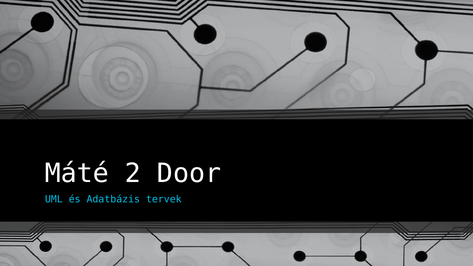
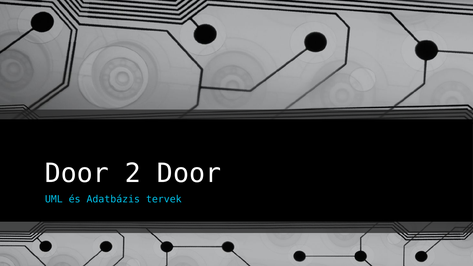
Máté: Máté -> Door (77, 174)
